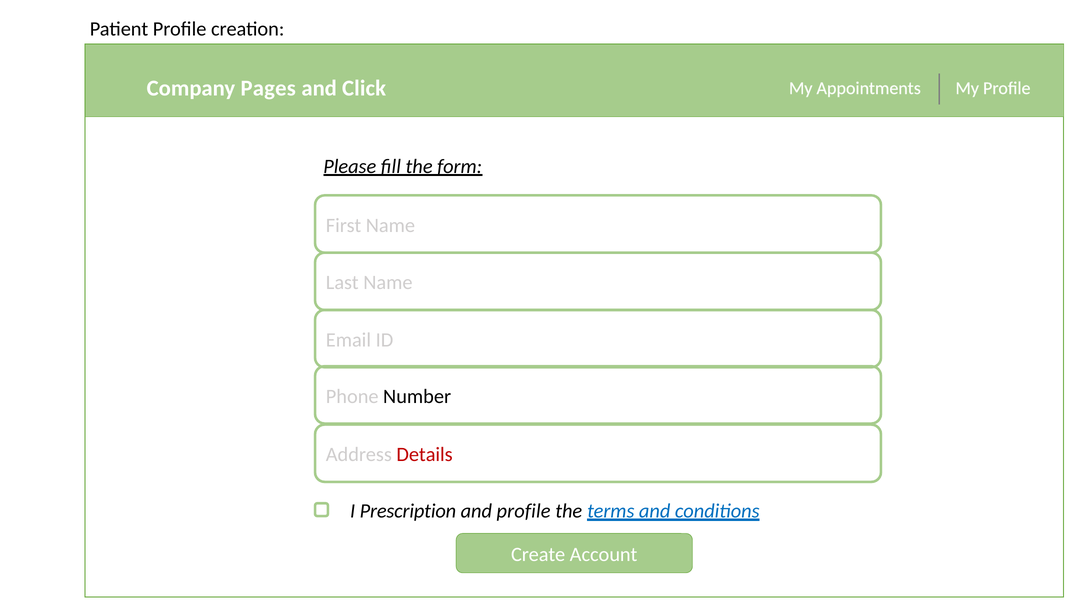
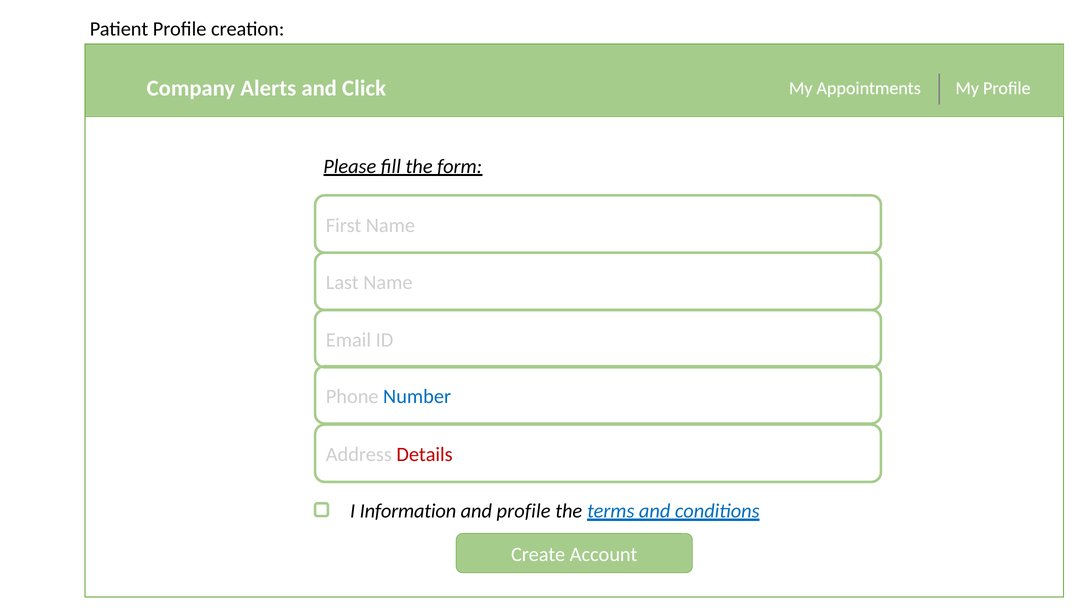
Pages: Pages -> Alerts (268, 88)
Number colour: black -> blue (417, 397)
Prescription: Prescription -> Information (408, 511)
